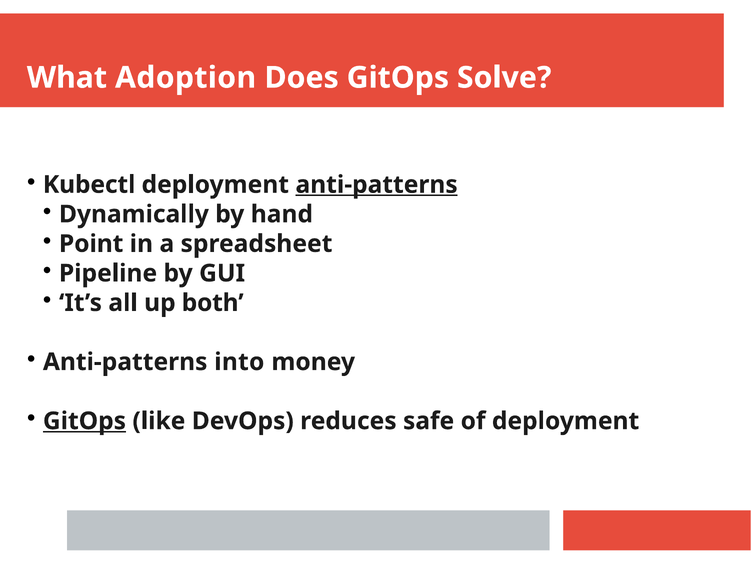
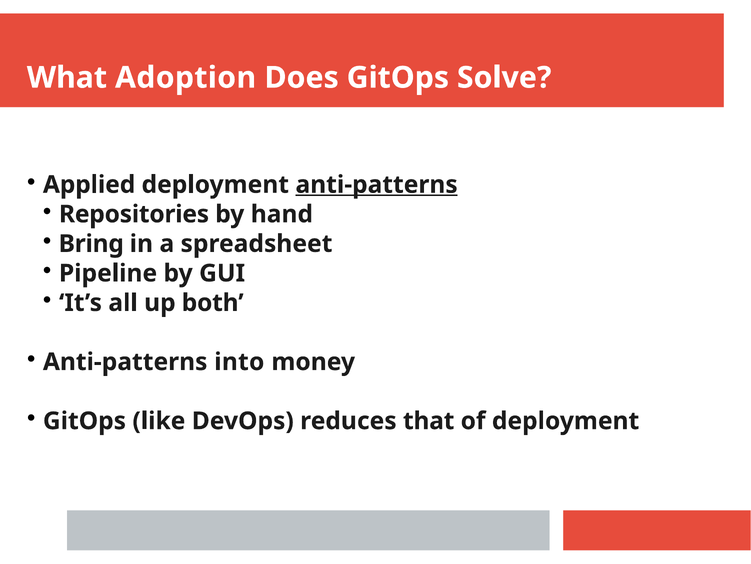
Kubectl: Kubectl -> Applied (89, 184)
Dynamically: Dynamically -> Repositories (134, 214)
Point: Point -> Bring (91, 243)
GitOps underline: present -> none (84, 420)
safe: safe -> that (429, 420)
